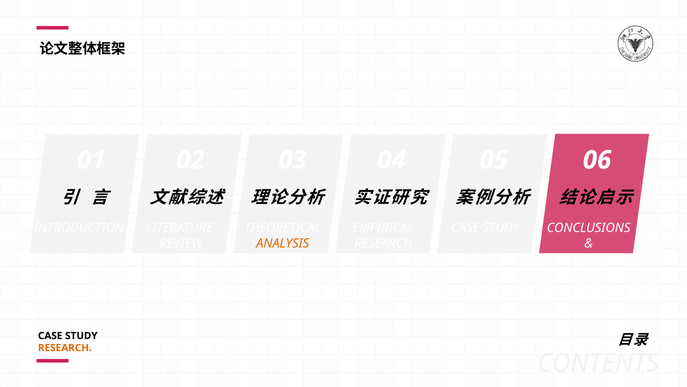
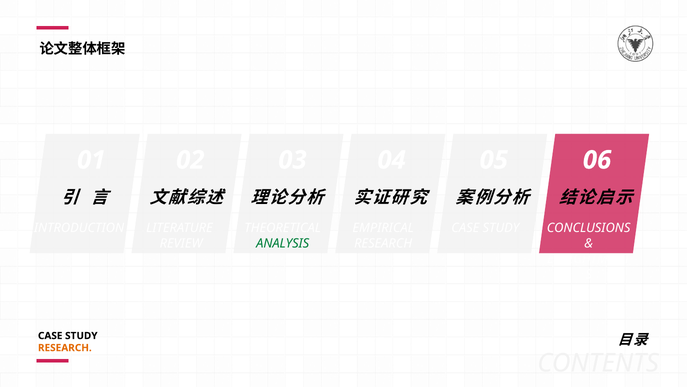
ANALYSIS colour: orange -> green (283, 243)
